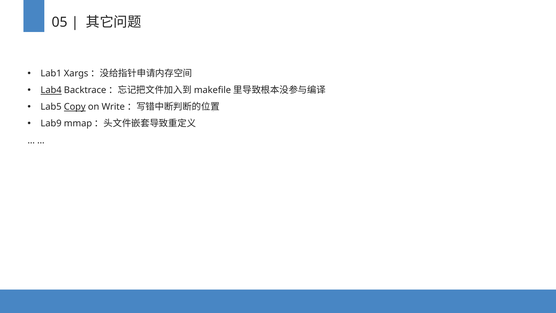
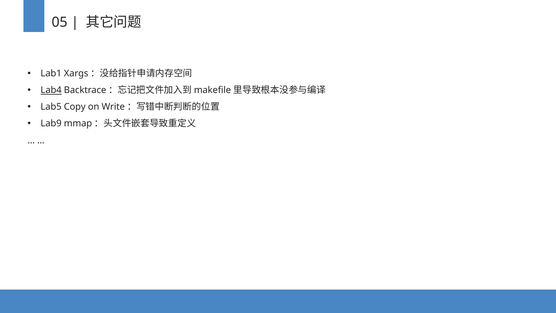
Copy underline: present -> none (75, 107)
